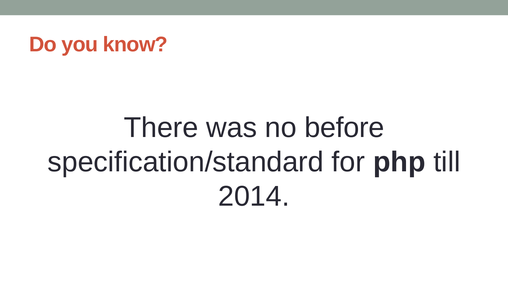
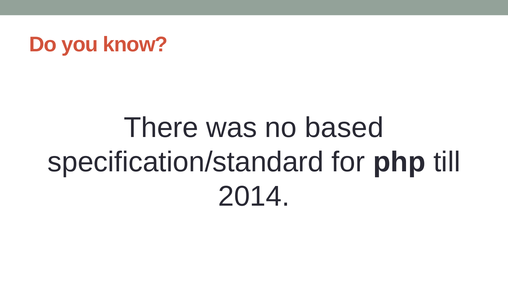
before: before -> based (344, 128)
